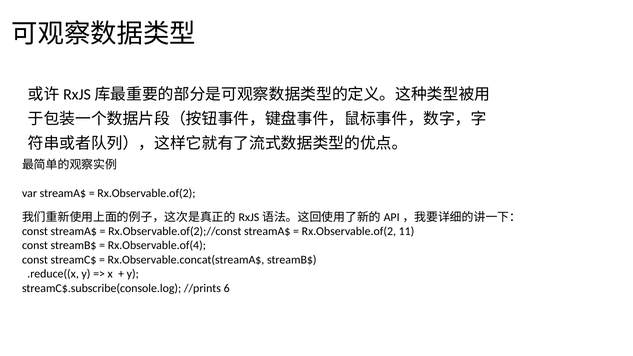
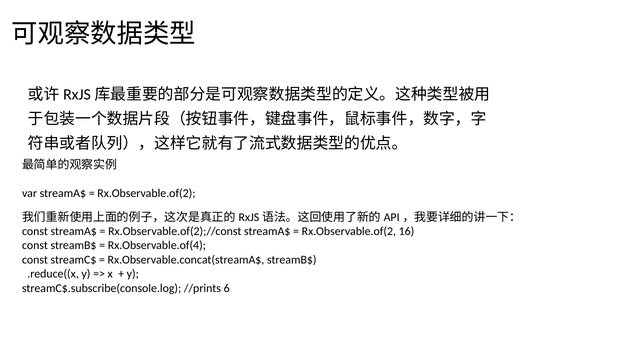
11: 11 -> 16 (406, 231)
